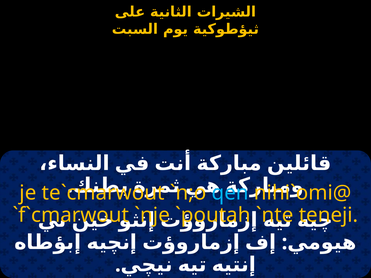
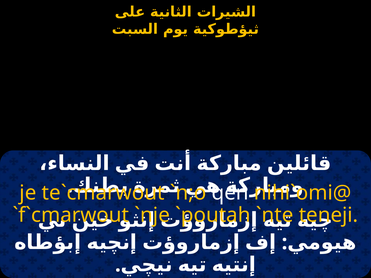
qen colour: light blue -> white (230, 193)
